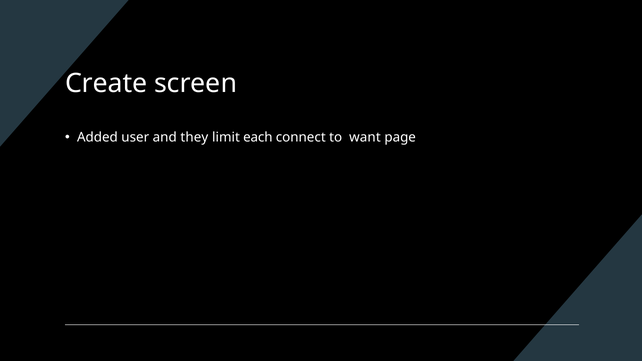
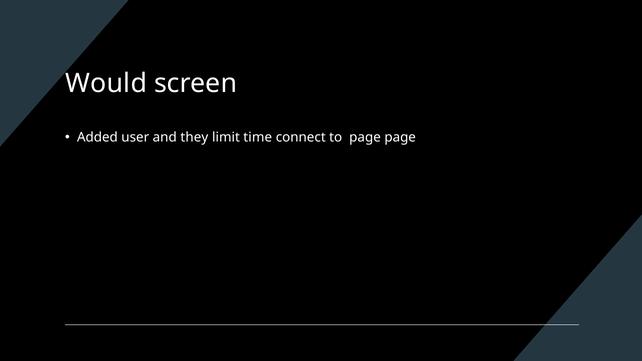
Create: Create -> Would (106, 84)
each: each -> time (258, 137)
to want: want -> page (365, 137)
